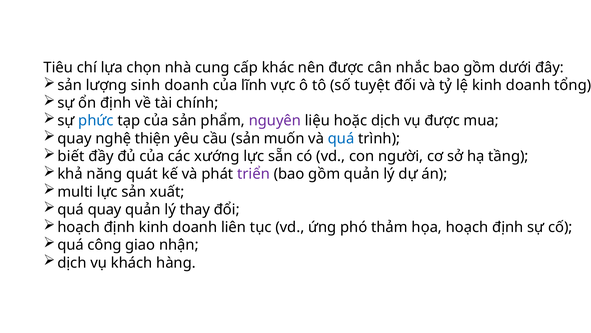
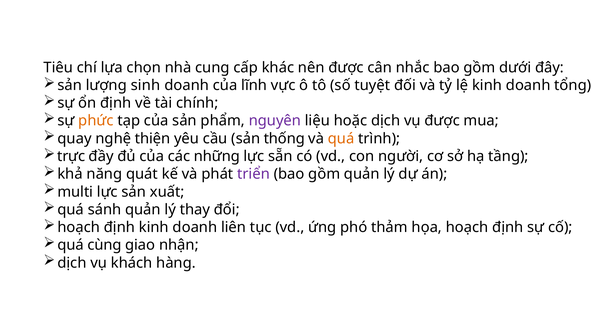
phức colour: blue -> orange (96, 121)
muốn: muốn -> thống (284, 138)
quá colour: blue -> orange (341, 138)
biết: biết -> trực (71, 156)
xướng: xướng -> những (217, 156)
quá quay: quay -> sánh (104, 209)
công: công -> cùng (105, 245)
